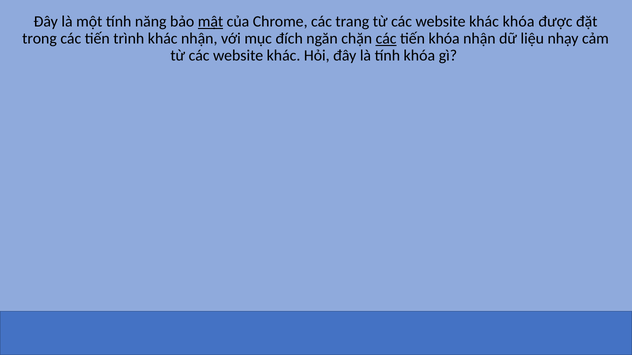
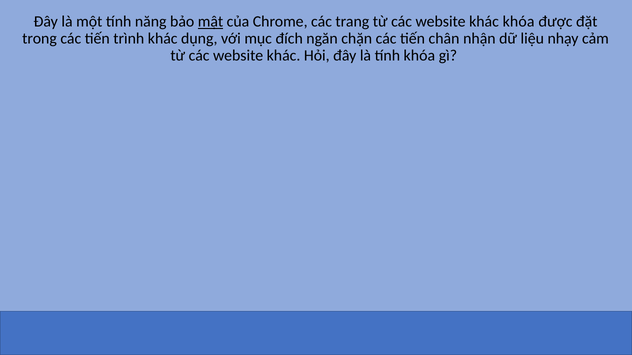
khác nhận: nhận -> dụng (199, 39)
các underline: present -> none (386, 39)
tiến khóa: khóa -> chân (444, 39)
